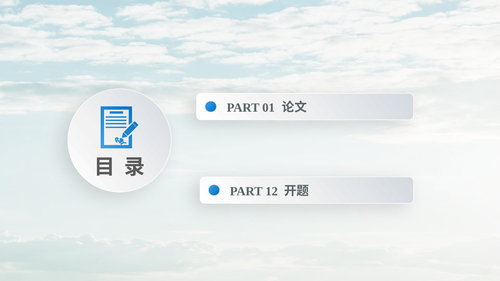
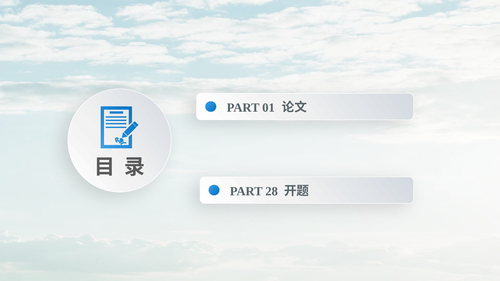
12: 12 -> 28 (272, 191)
